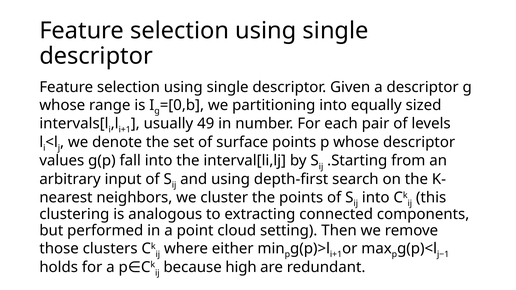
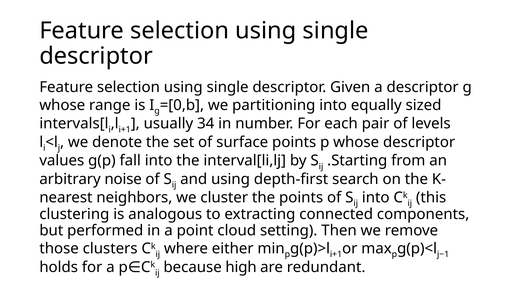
49: 49 -> 34 (206, 124)
input: input -> noise (123, 179)
